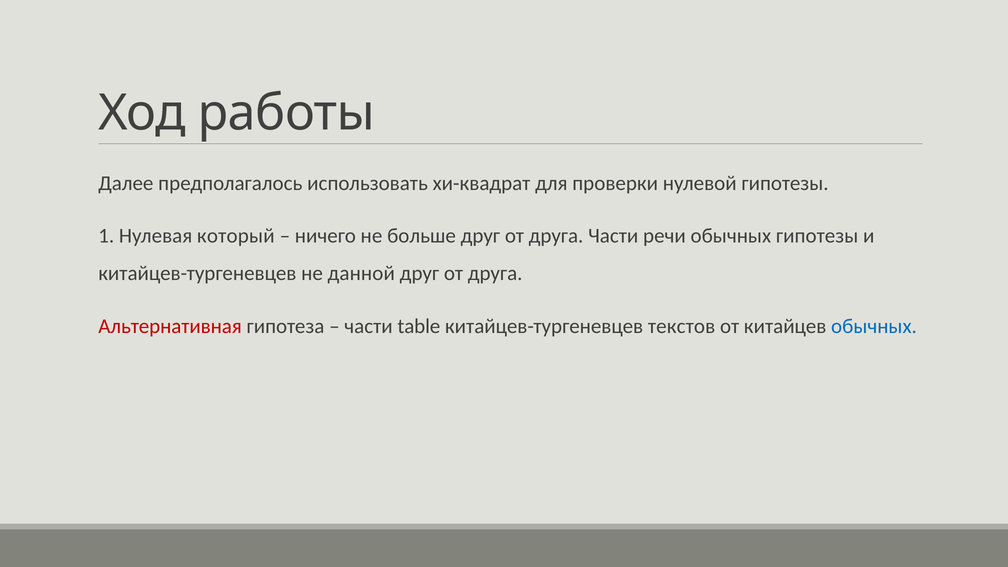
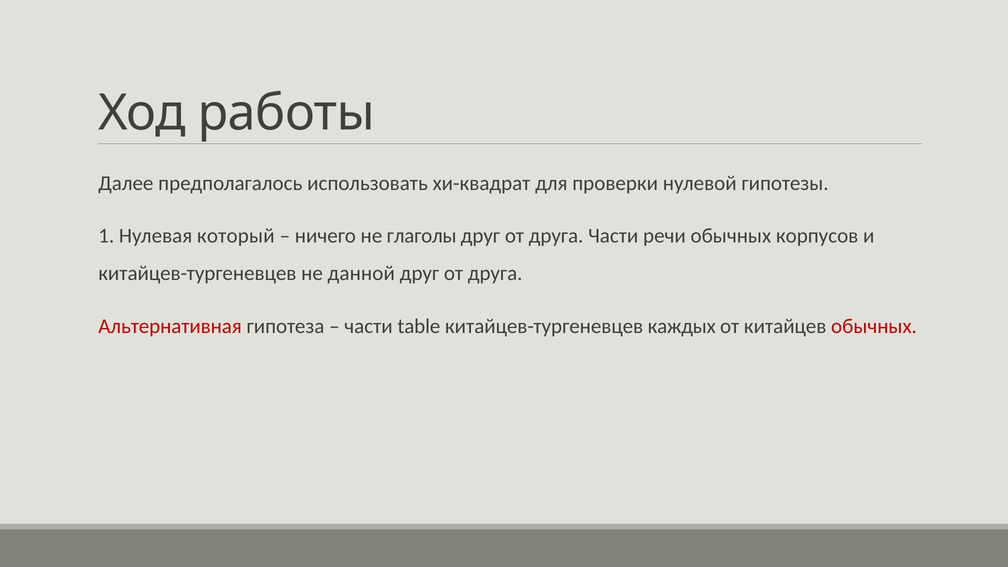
больше: больше -> глаголы (422, 236)
обычных гипотезы: гипотезы -> корпусов (817, 236)
текстов: текстов -> каждых (682, 326)
обычных colour: blue -> red (874, 326)
